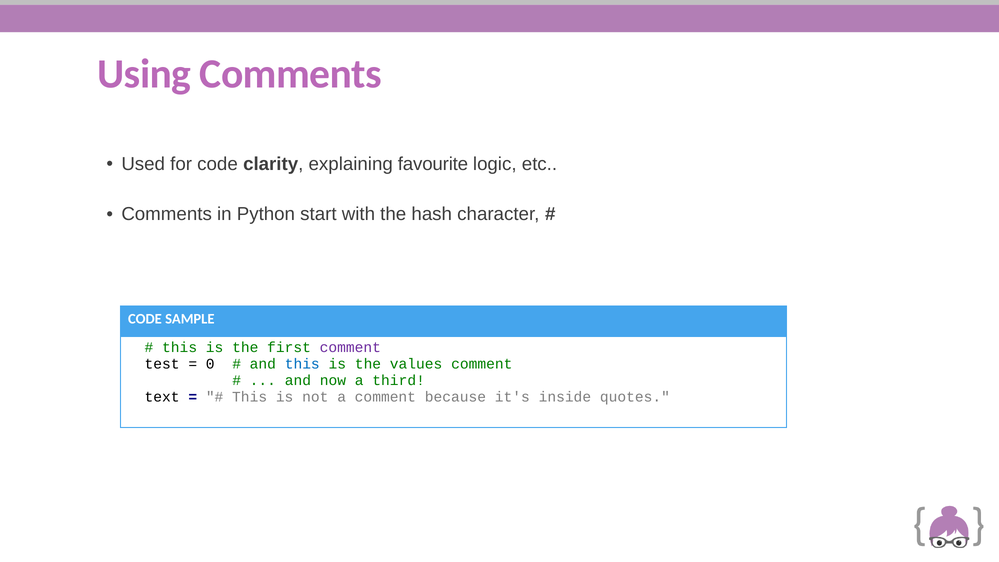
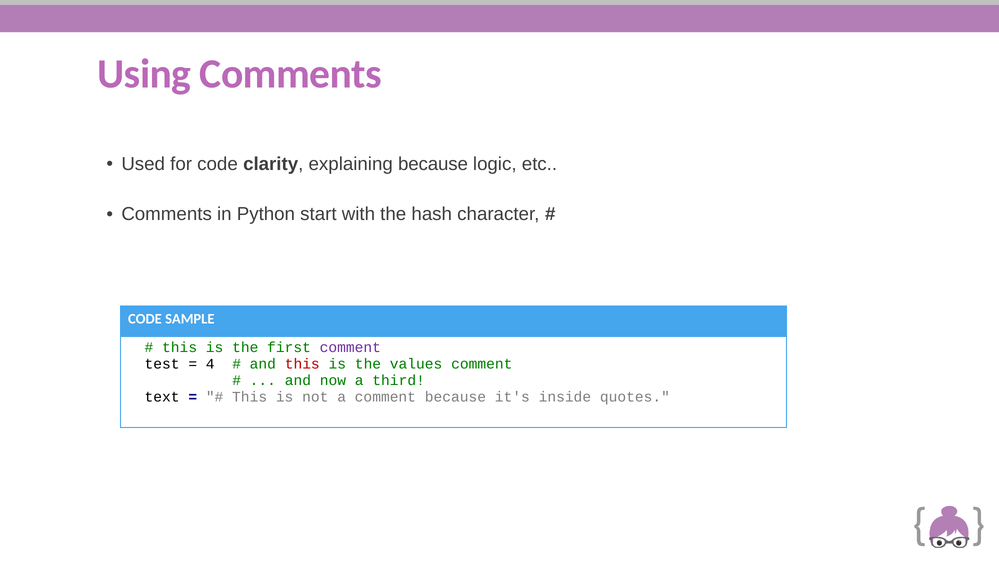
explaining favourite: favourite -> because (433, 164)
0: 0 -> 4 (210, 364)
this colour: blue -> red (302, 364)
